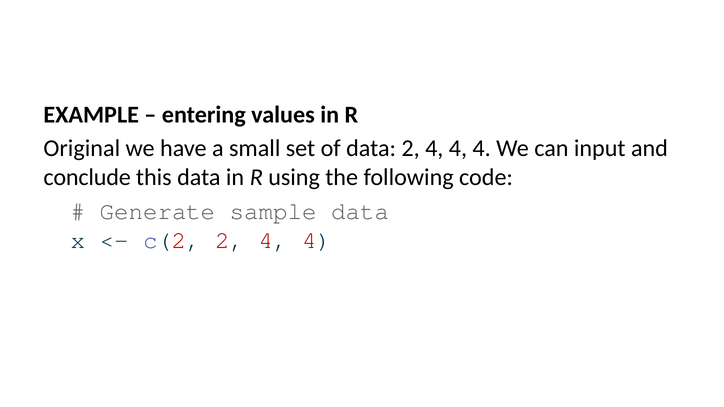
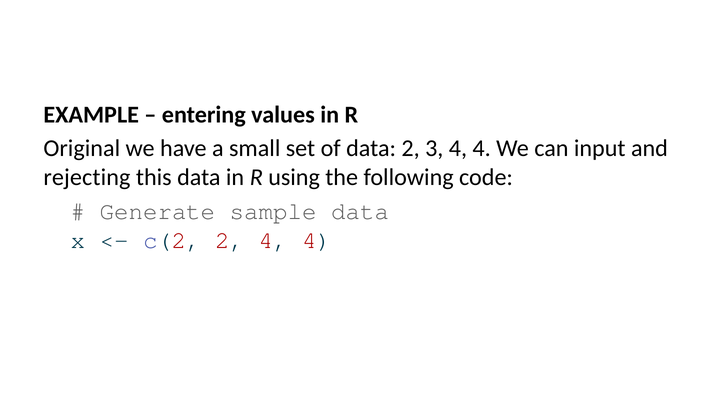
data 2 4: 4 -> 3 (434, 149)
conclude: conclude -> rejecting (87, 178)
